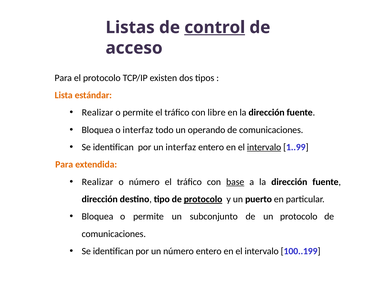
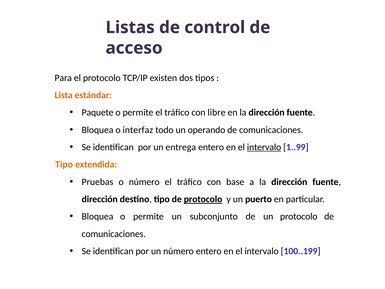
control underline: present -> none (215, 27)
Realizar: Realizar -> Paquete (98, 112)
un interfaz: interfaz -> entrega (181, 147)
Para: Para -> Tipo (64, 164)
Realizar: Realizar -> Pruebas (98, 182)
base underline: present -> none (235, 182)
